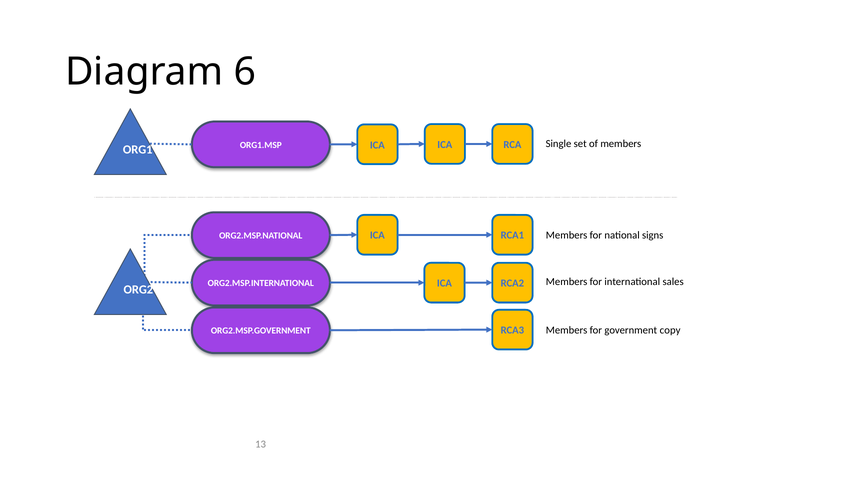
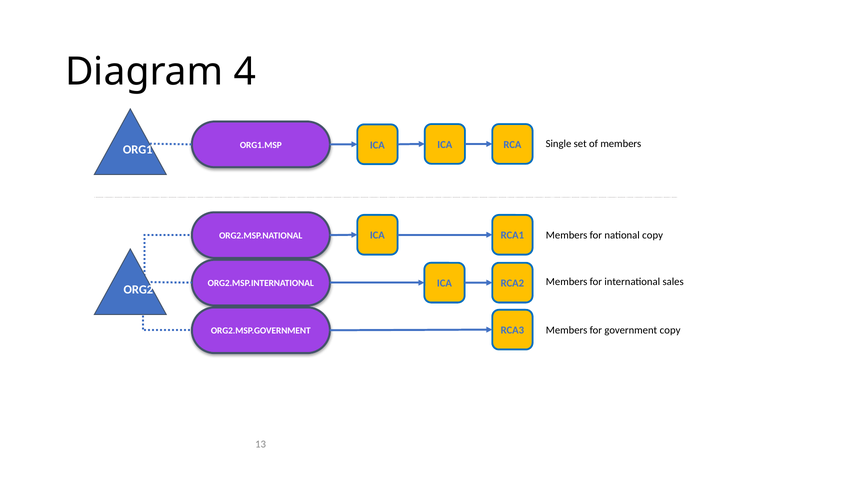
6: 6 -> 4 (245, 72)
national signs: signs -> copy (653, 235)
